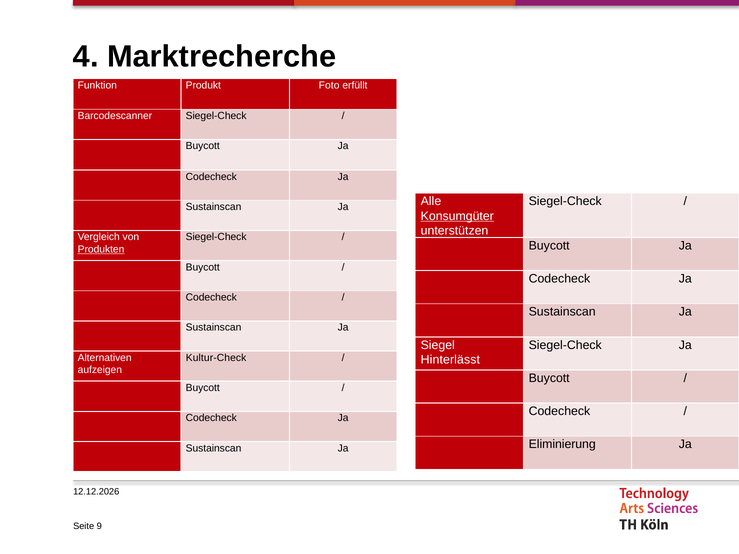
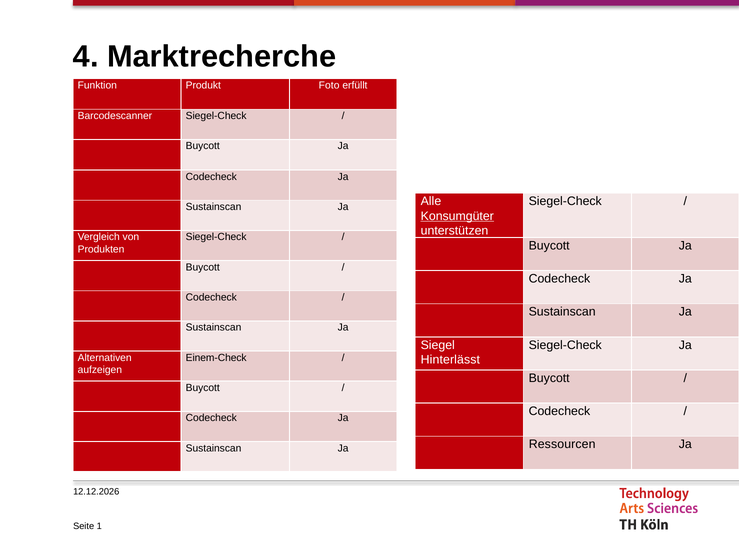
Produkten underline: present -> none (101, 249)
Kultur-Check: Kultur-Check -> Einem-Check (216, 358)
Eliminierung: Eliminierung -> Ressourcen (562, 445)
9: 9 -> 1 (99, 526)
